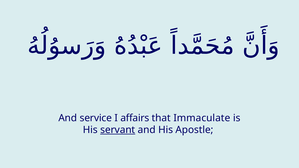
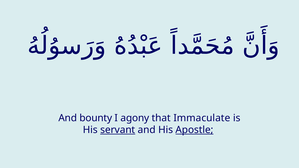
service: service -> bounty (96, 118)
affairs: affairs -> agony (135, 118)
Apostle underline: none -> present (194, 130)
